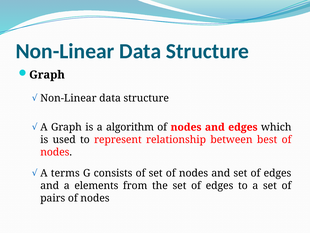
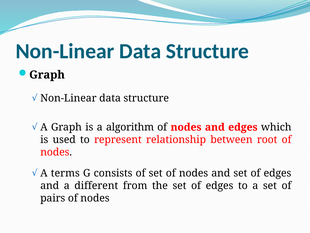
best: best -> root (267, 139)
elements: elements -> different (96, 185)
